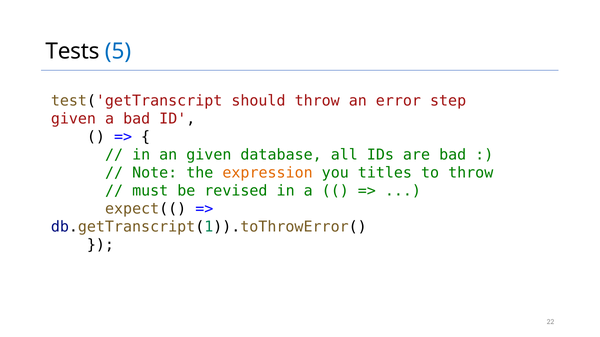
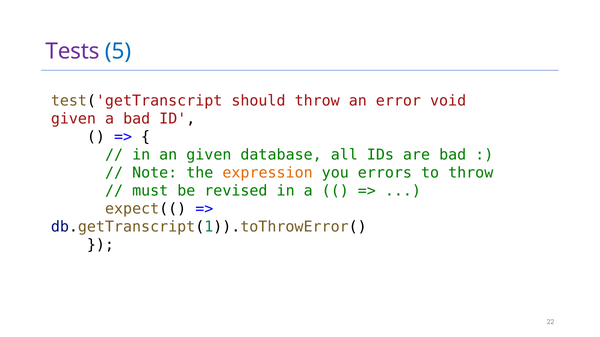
Tests colour: black -> purple (72, 52)
step: step -> void (448, 101)
titles: titles -> errors (385, 173)
